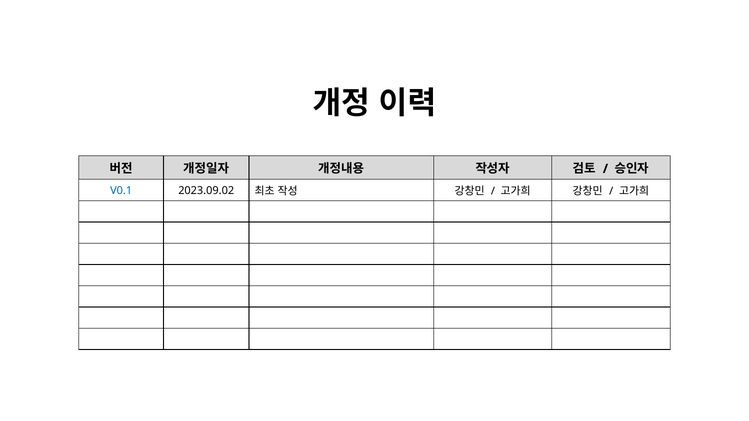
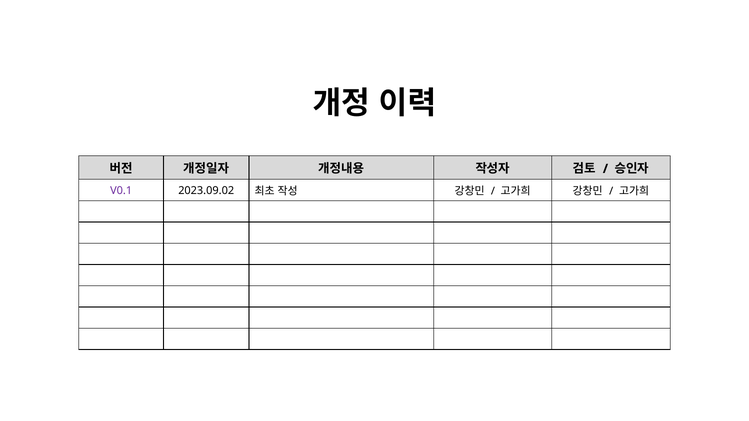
V0.1 colour: blue -> purple (121, 191)
